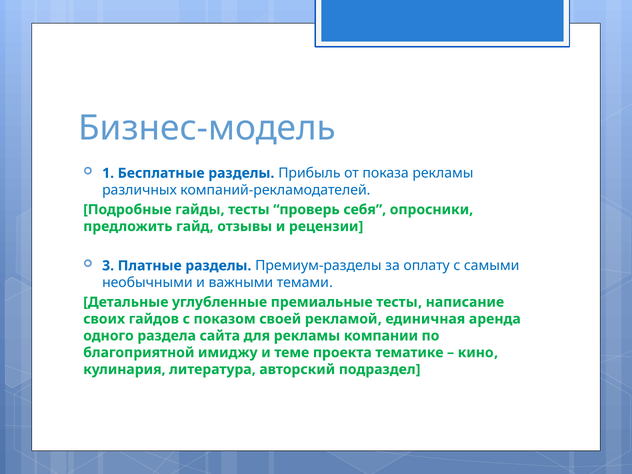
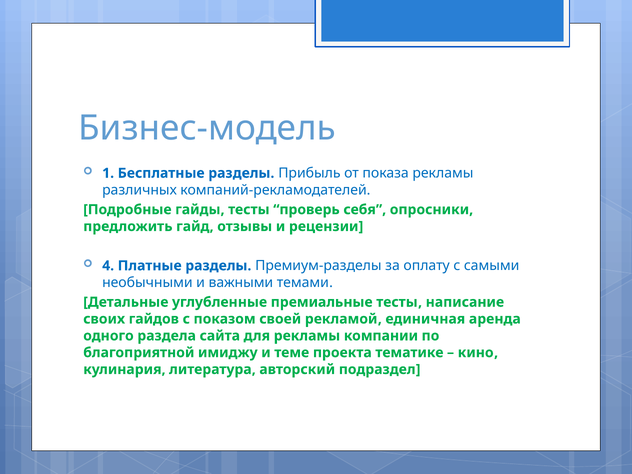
3: 3 -> 4 (108, 266)
